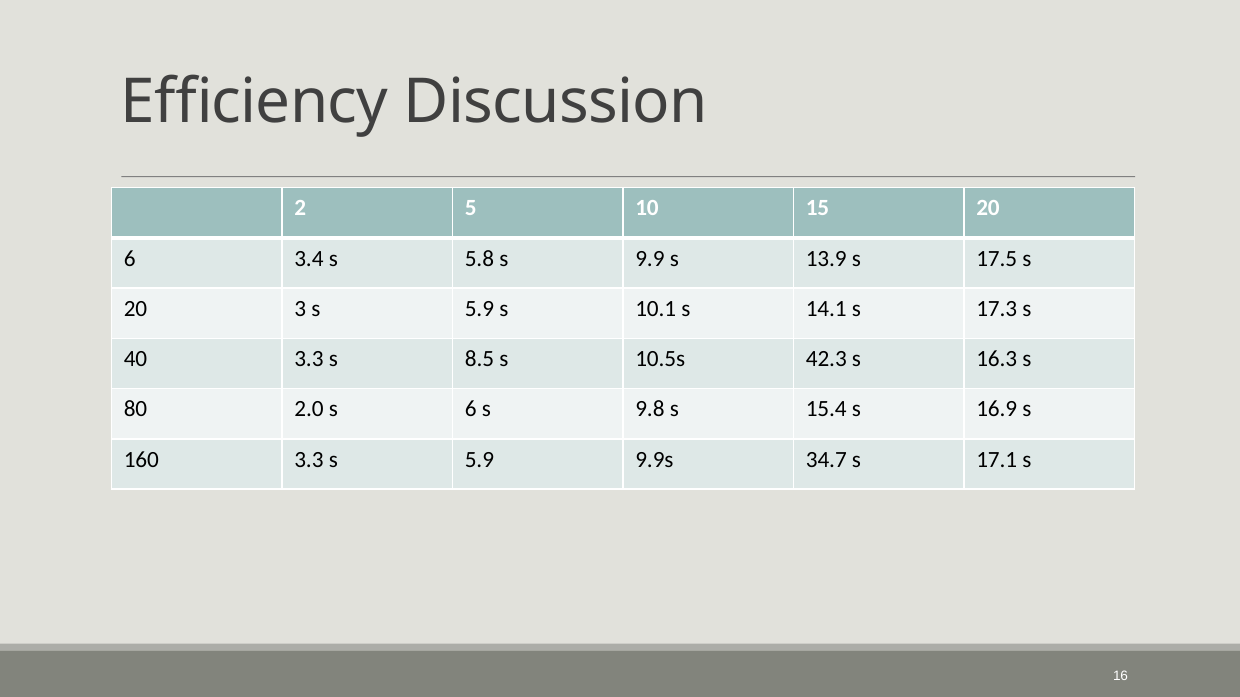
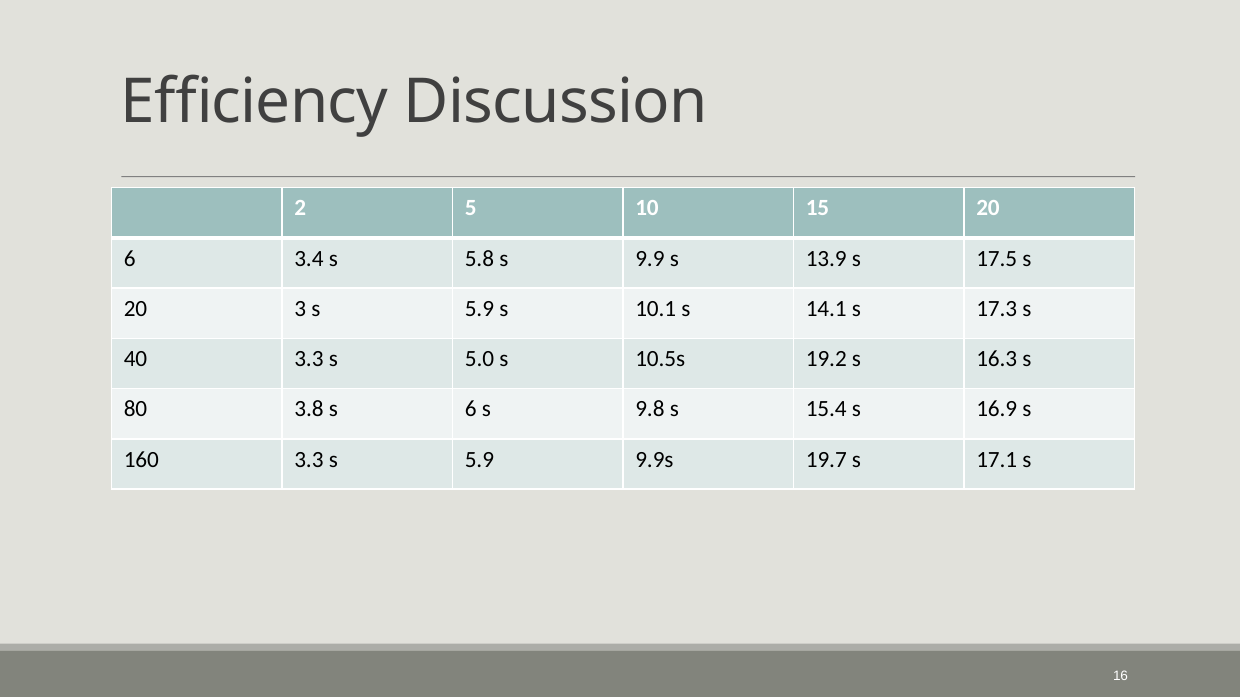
8.5: 8.5 -> 5.0 (480, 359)
42.3: 42.3 -> 19.2 (826, 359)
2.0: 2.0 -> 3.8 (309, 409)
34.7: 34.7 -> 19.7 (826, 460)
